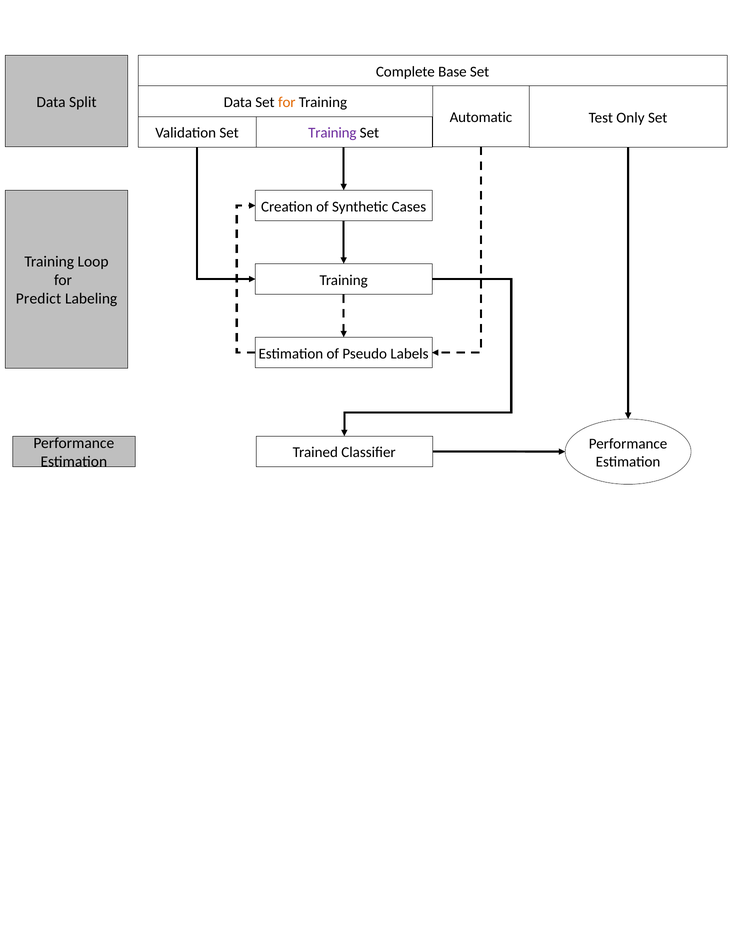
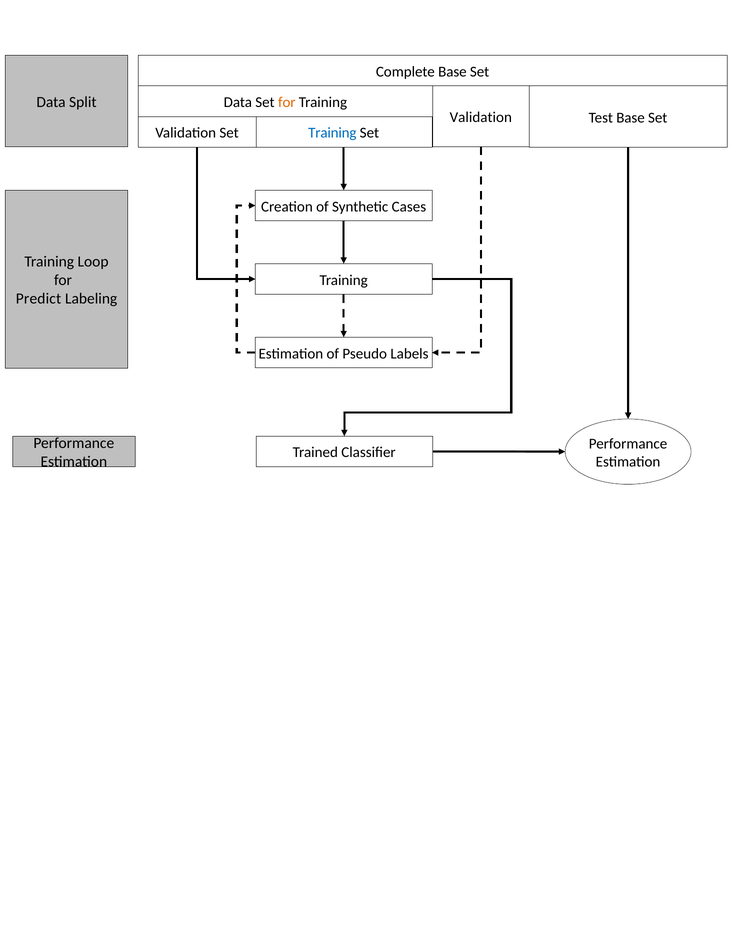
Automatic: Automatic -> Validation (481, 117)
Test Only: Only -> Base (631, 118)
Training colour: purple -> blue (332, 133)
